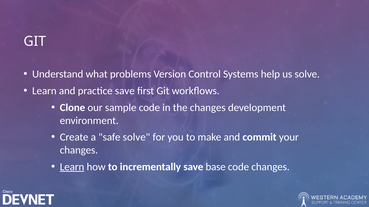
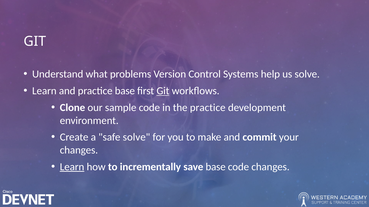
practice save: save -> base (125, 91)
Git underline: none -> present (163, 91)
the changes: changes -> practice (208, 108)
